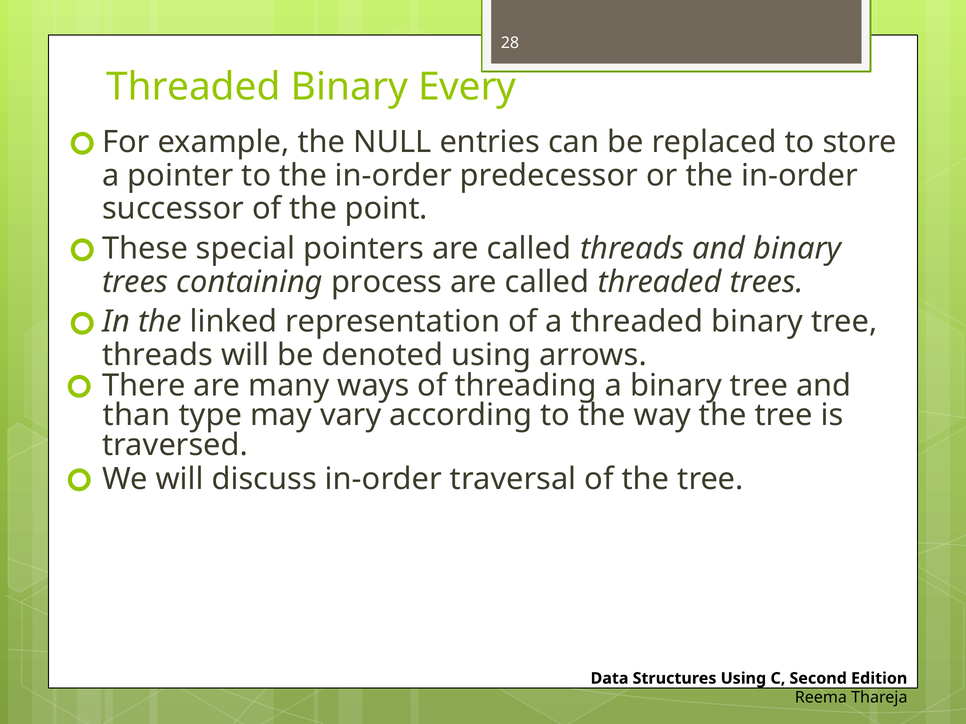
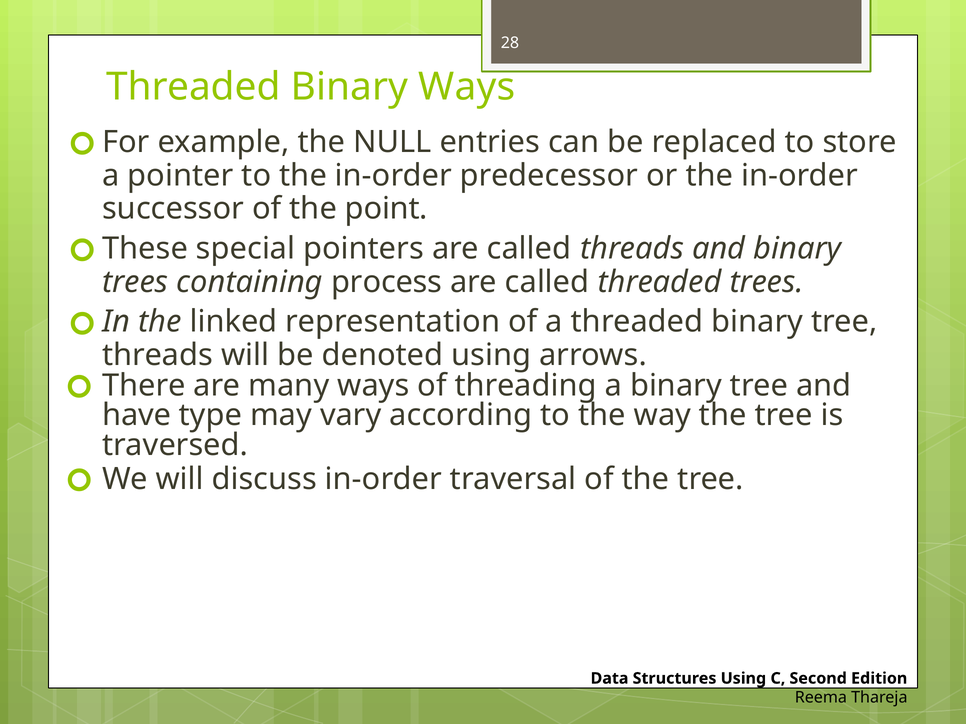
Binary Every: Every -> Ways (467, 87)
than: than -> have (137, 415)
